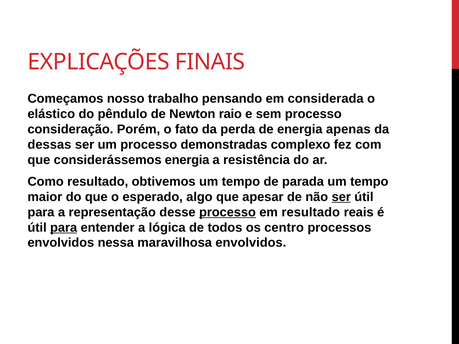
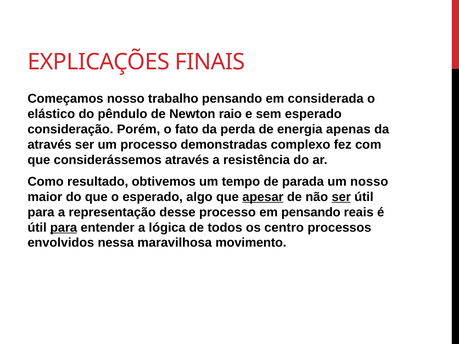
sem processo: processo -> esperado (313, 114)
dessas: dessas -> através (50, 145)
considerássemos energia: energia -> através (187, 160)
parada um tempo: tempo -> nosso (369, 182)
apesar underline: none -> present (263, 197)
processo underline: present -> none (227, 212)
em resultado: resultado -> pensando (311, 212)
maravilhosa envolvidos: envolvidos -> movimento (251, 243)
